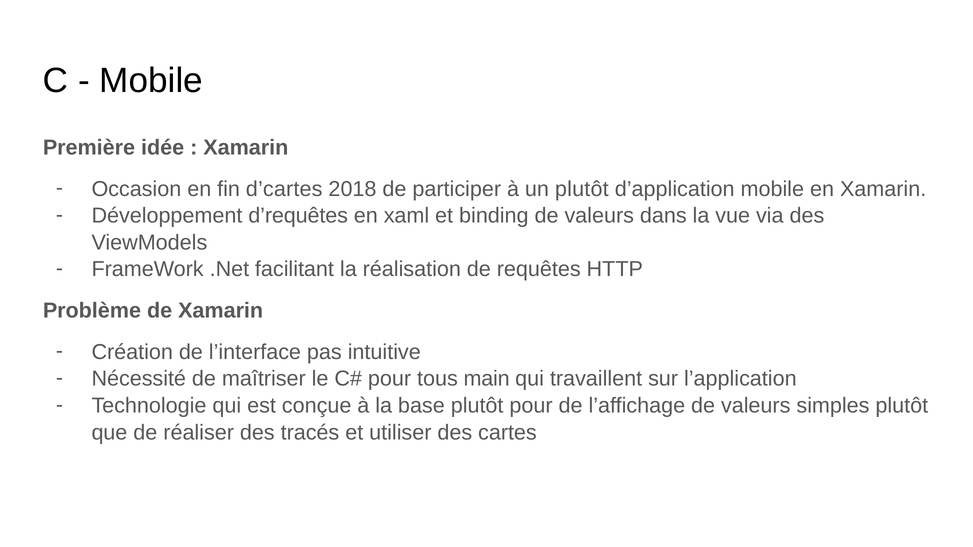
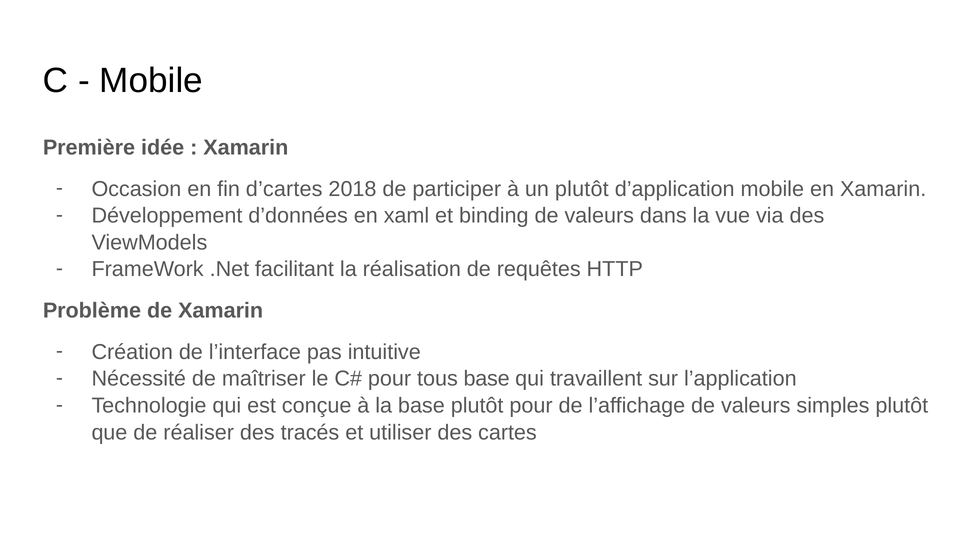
d’requêtes: d’requêtes -> d’données (298, 216)
tous main: main -> base (487, 379)
